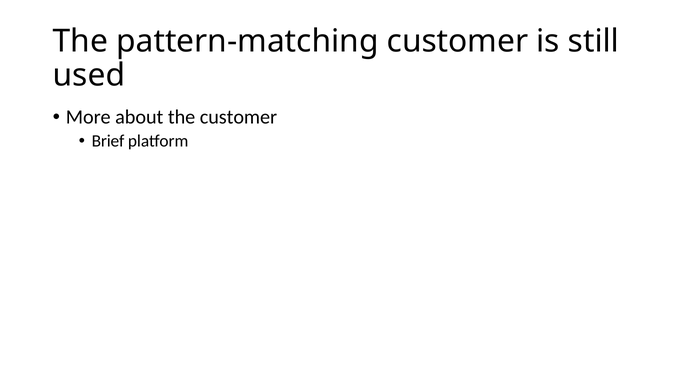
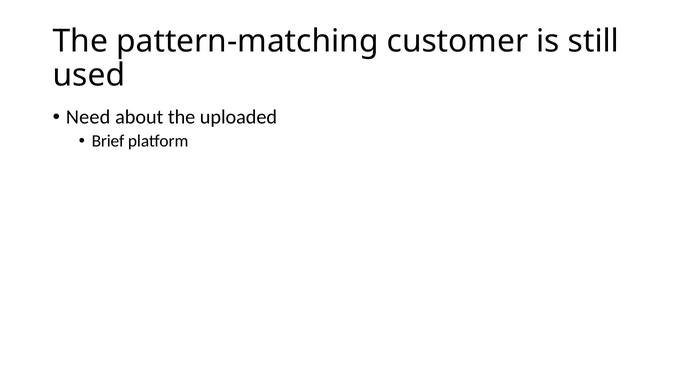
More: More -> Need (88, 117)
the customer: customer -> uploaded (238, 117)
